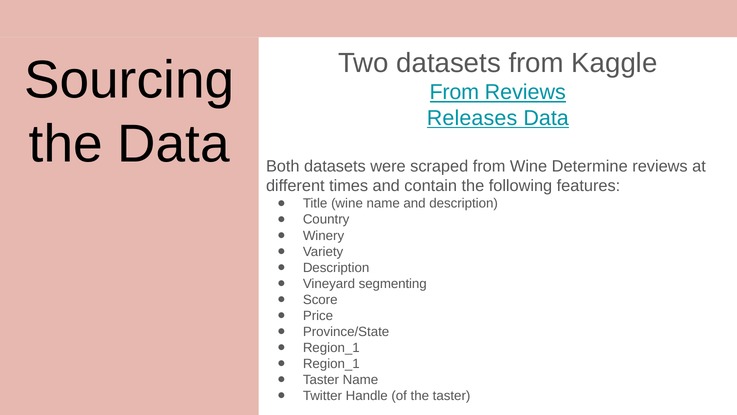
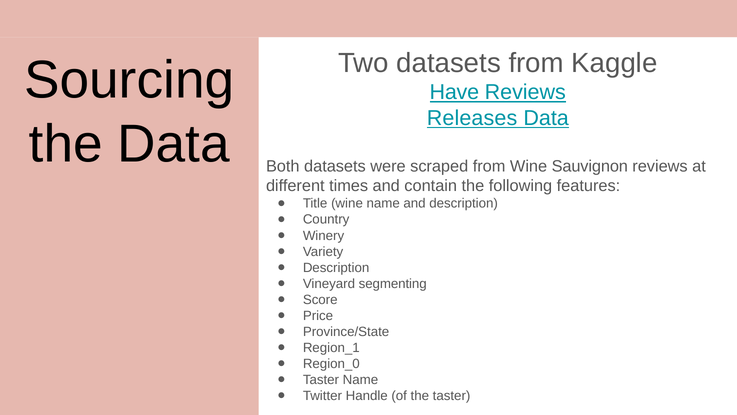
From: From -> Have (454, 92)
Determine: Determine -> Sauvignon (590, 166)
Region_1: Region_1 -> Region_0 (331, 363)
